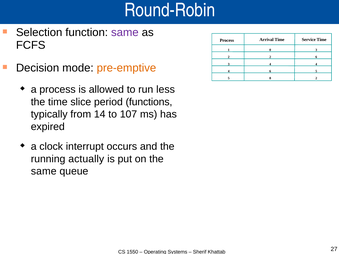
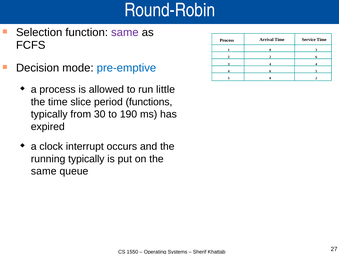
pre-emptive colour: orange -> blue (126, 68)
less: less -> little (166, 90)
14: 14 -> 30 (100, 114)
107: 107 -> 190 (128, 114)
running actually: actually -> typically (86, 159)
